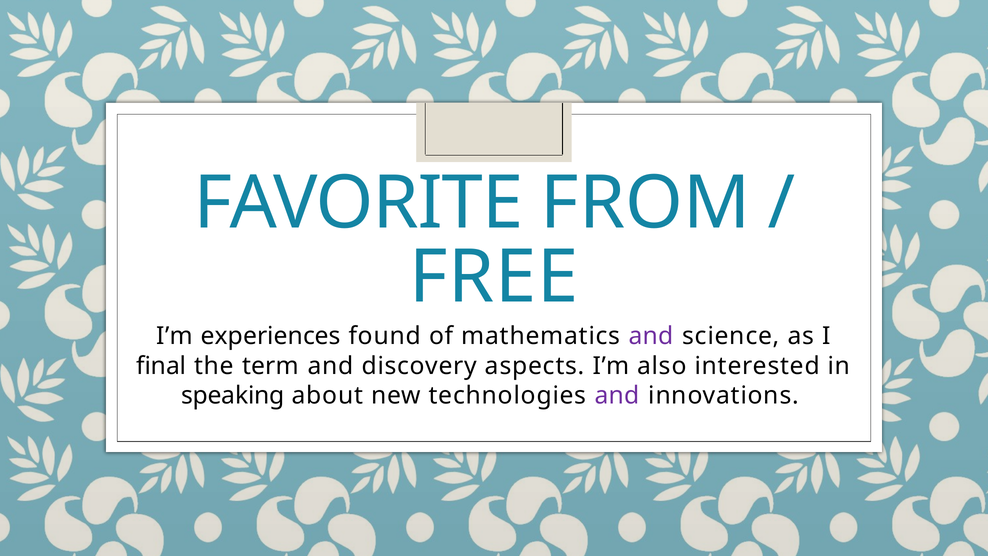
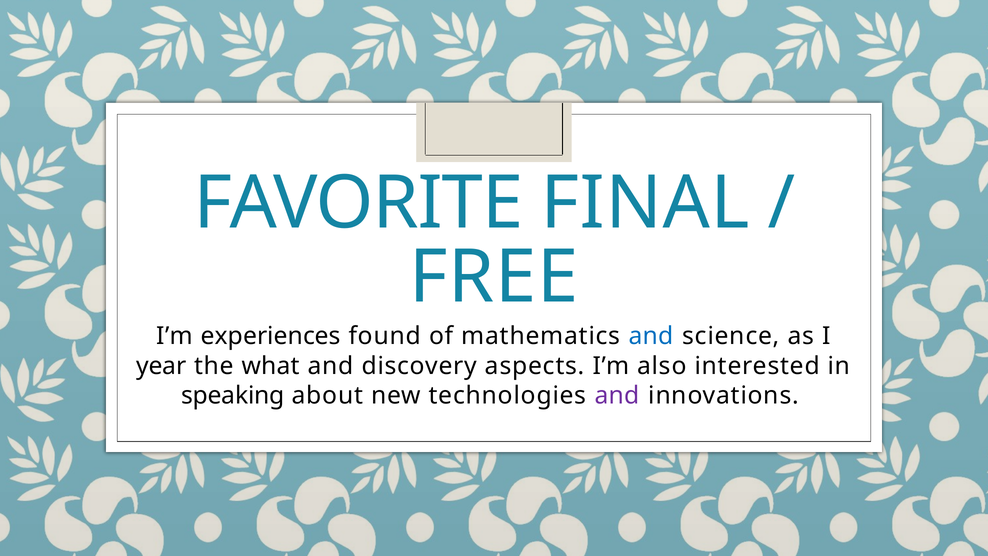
FROM: FROM -> FINAL (645, 203)
and colour: purple -> blue (651, 336)
final: final -> year (161, 366)
term: term -> what (271, 366)
